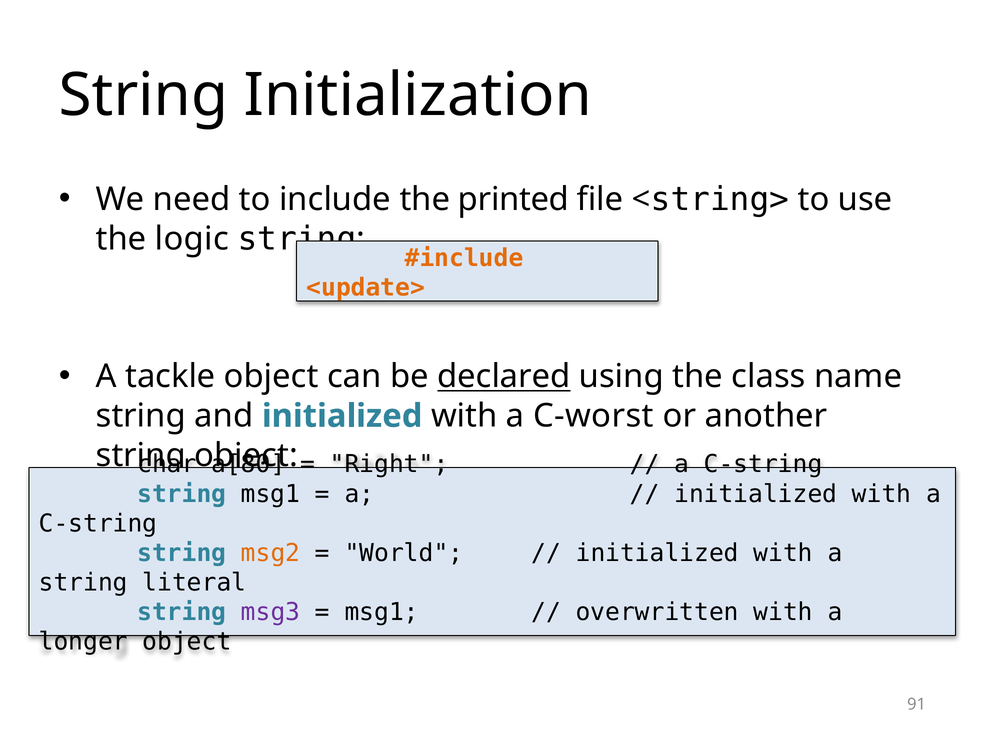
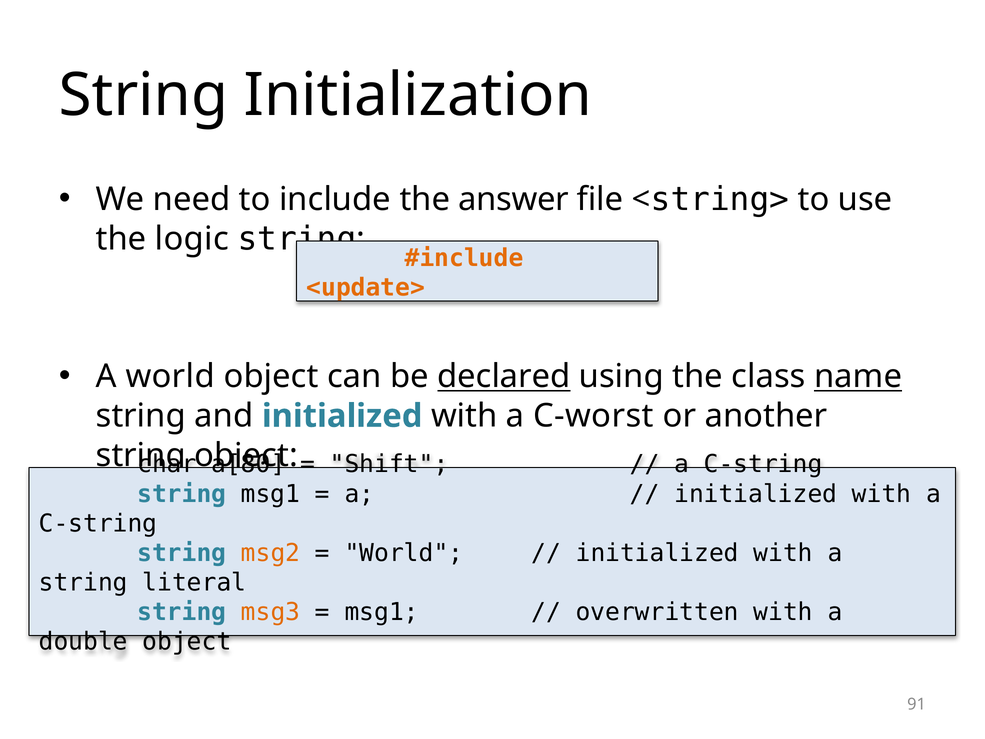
printed: printed -> answer (514, 199)
A tackle: tackle -> world (170, 376)
name underline: none -> present (858, 376)
Right: Right -> Shift (389, 464)
msg3 colour: purple -> orange (271, 612)
longer: longer -> double (83, 642)
